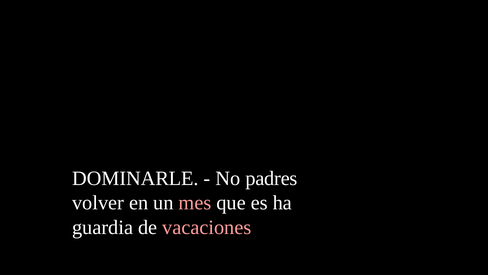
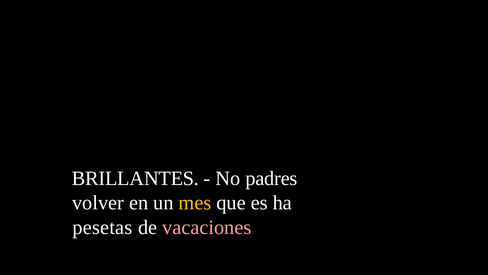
DOMINARLE: DOMINARLE -> BRILLANTES (135, 178)
mes colour: pink -> yellow (195, 203)
guardia: guardia -> pesetas (103, 227)
